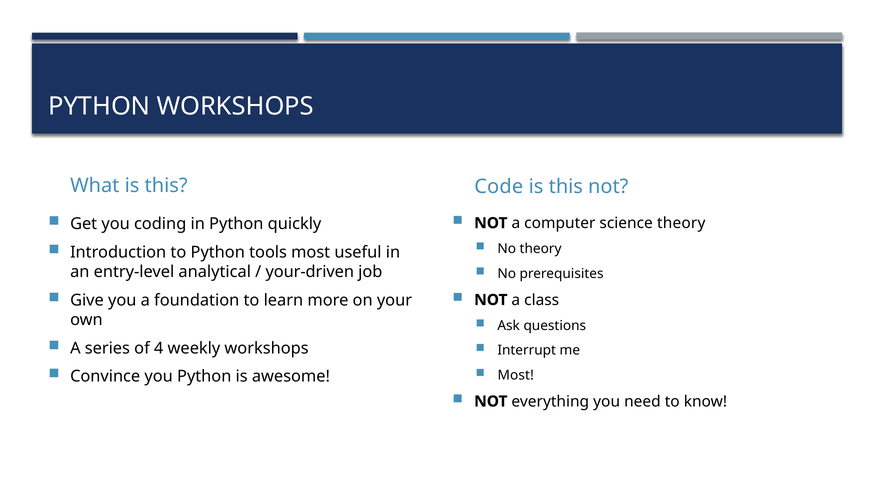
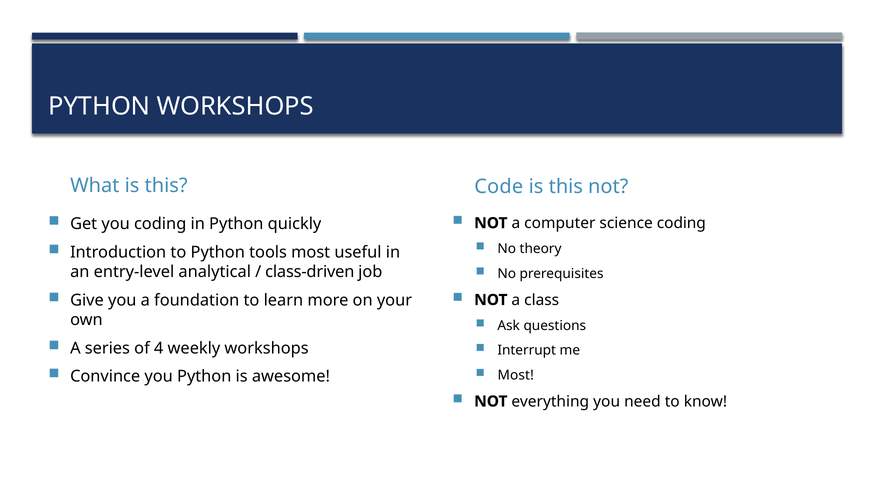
science theory: theory -> coding (681, 223)
your-driven: your-driven -> class-driven (310, 272)
